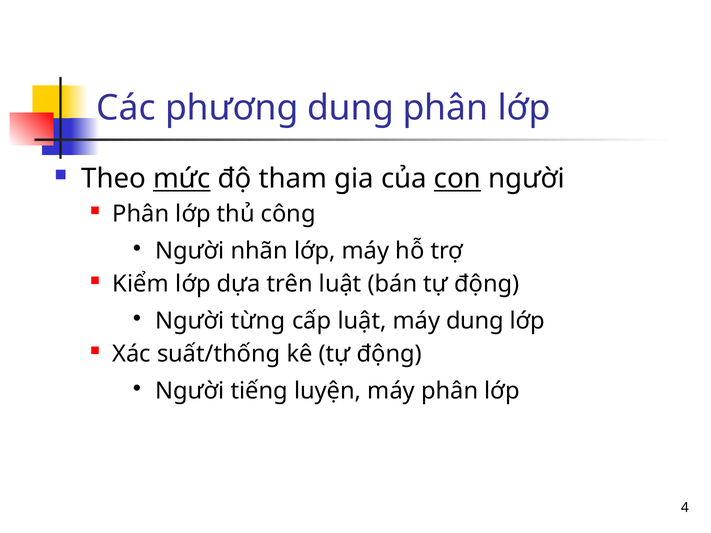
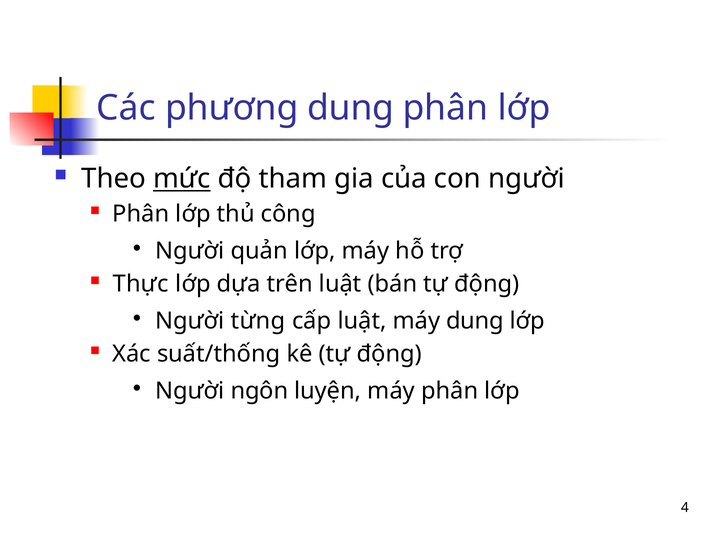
con underline: present -> none (458, 179)
nhãn: nhãn -> quản (259, 251)
Kiểm: Kiểm -> Thực (141, 284)
tiếng: tiếng -> ngôn (259, 391)
